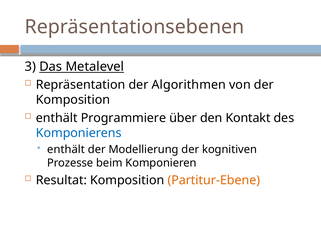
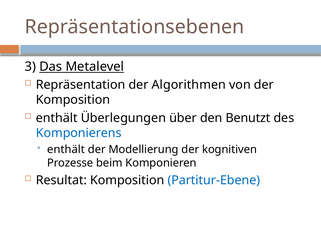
Programmiere: Programmiere -> Überlegungen (123, 118)
Kontakt: Kontakt -> Benutzt (248, 118)
Partitur-Ebene colour: orange -> blue (214, 180)
